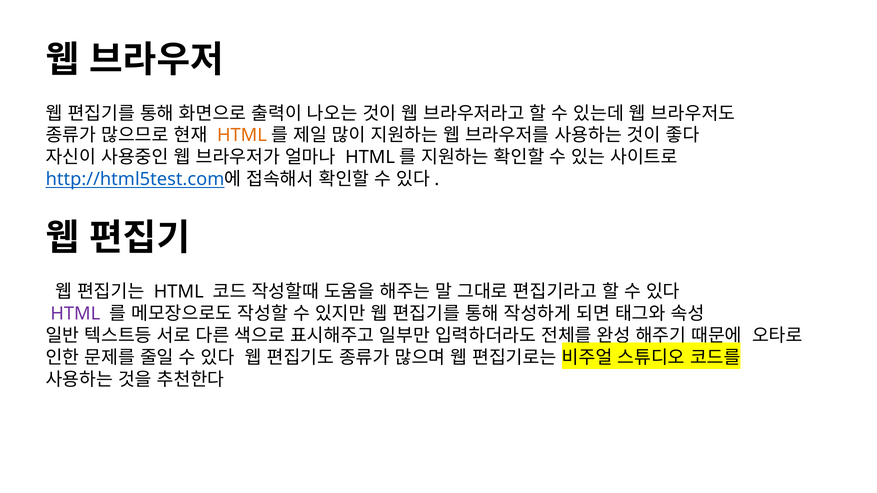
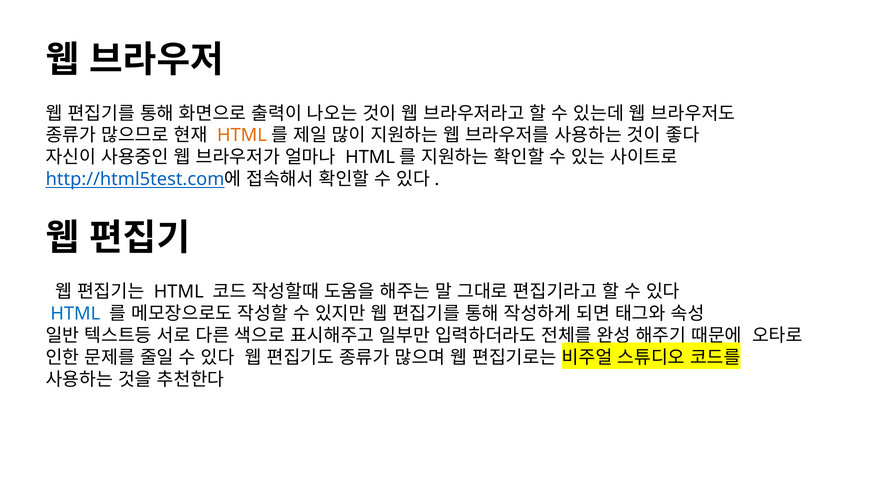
HTML colour: purple -> blue (75, 314)
